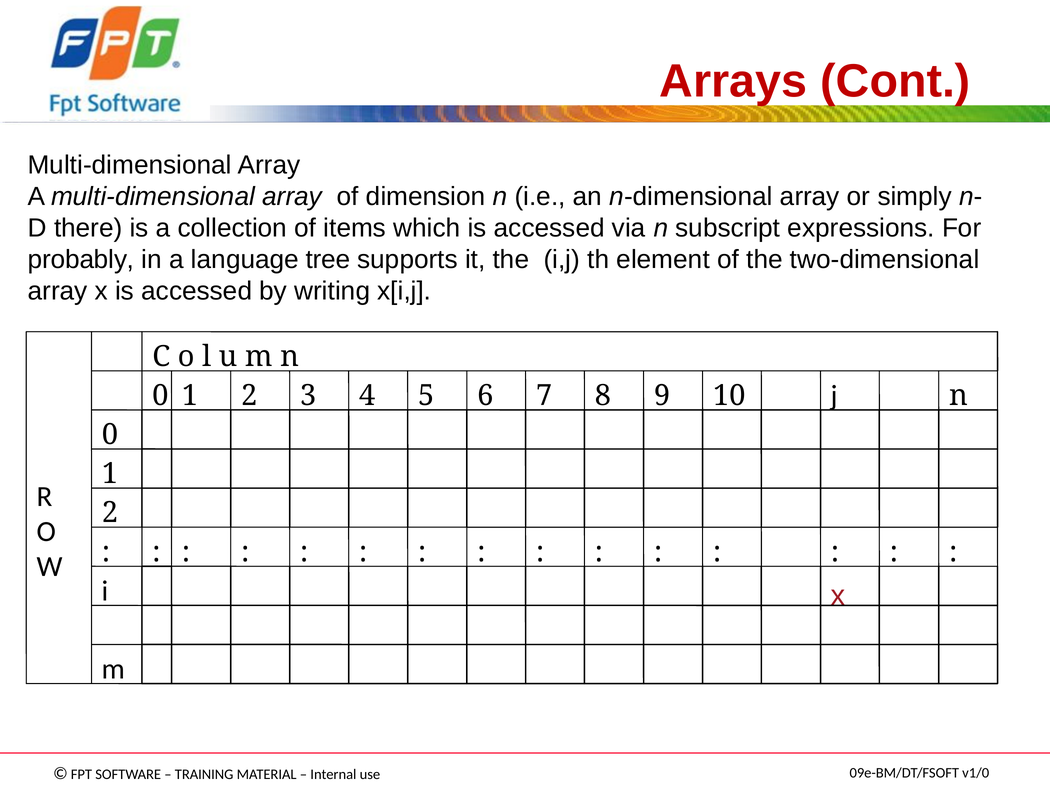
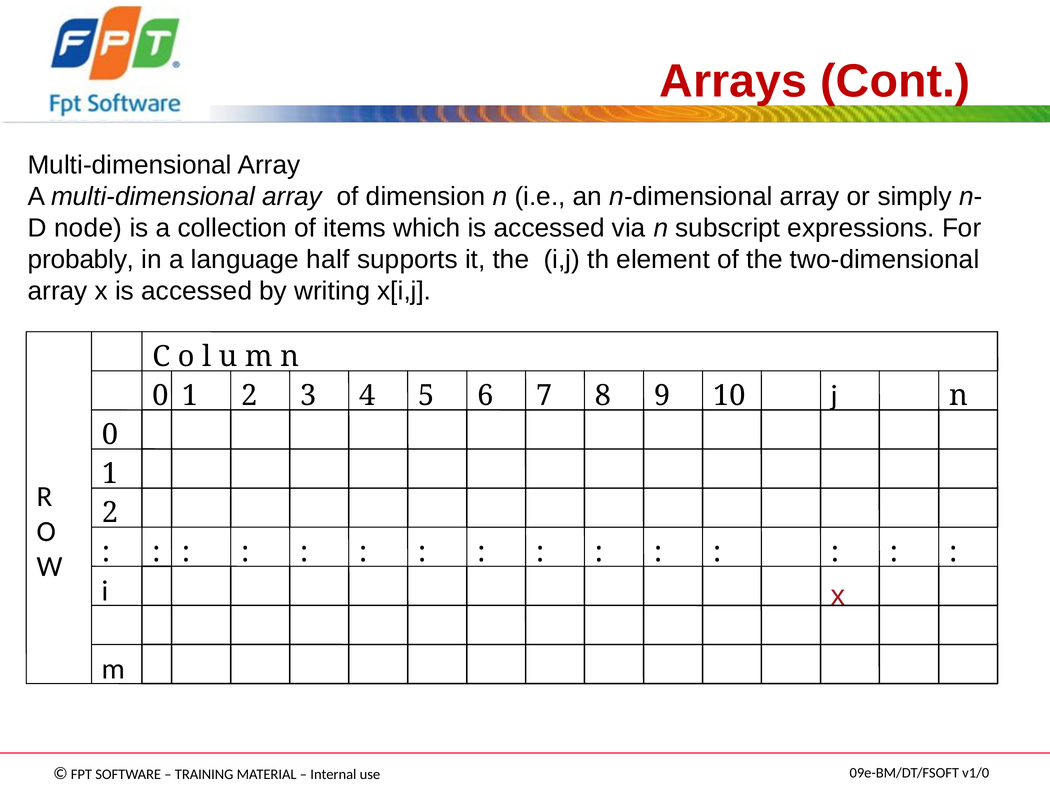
there: there -> node (88, 228)
tree: tree -> half (328, 260)
